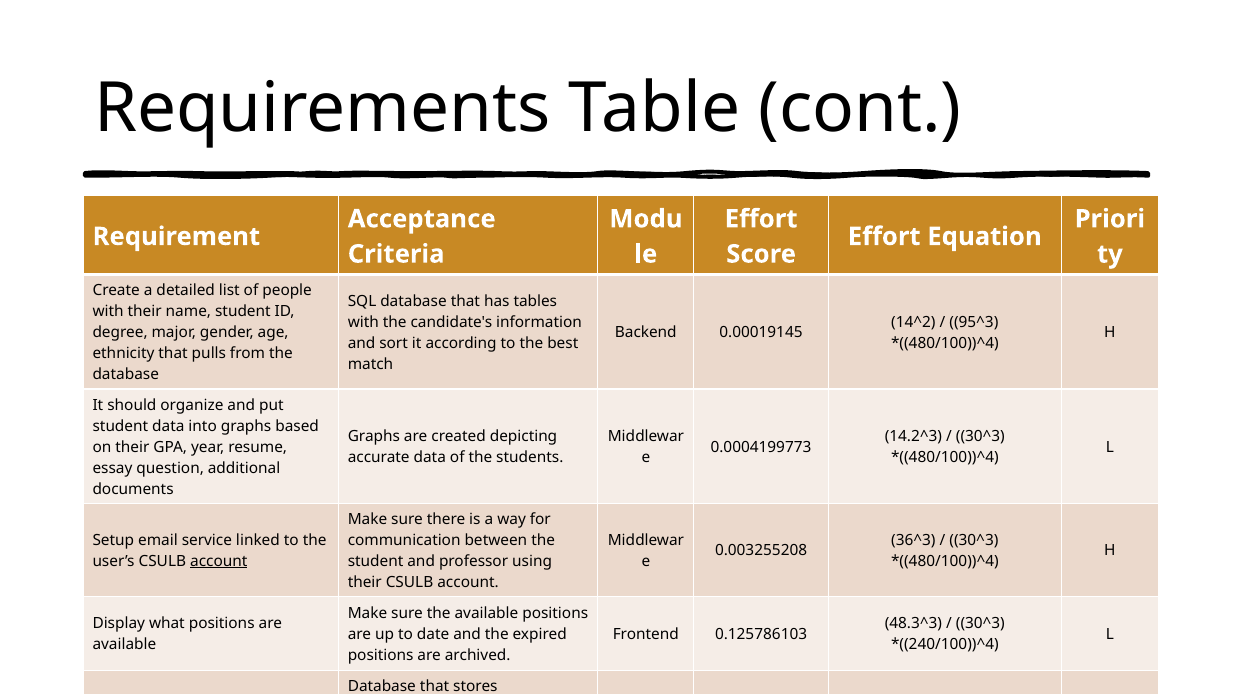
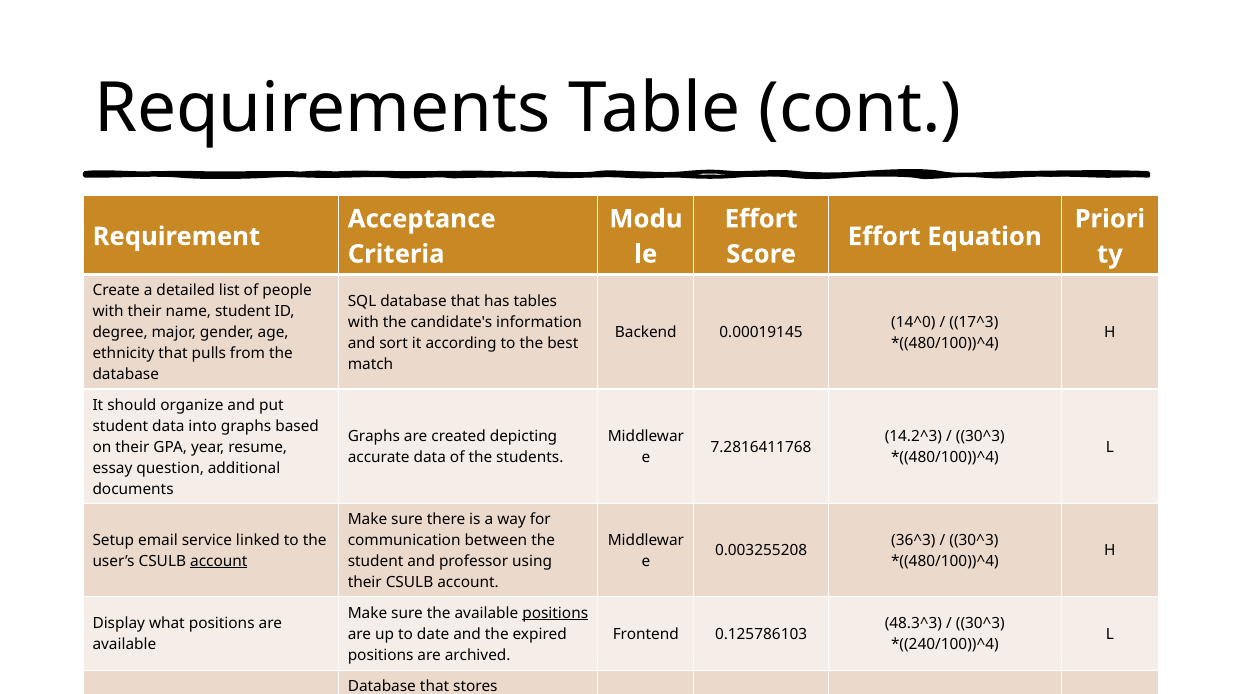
14^2: 14^2 -> 14^0 (913, 322)
95^3: 95^3 -> 17^3 (974, 322)
0.0004199773: 0.0004199773 -> 7.2816411768 (761, 447)
positions underline: none -> present (555, 613)
